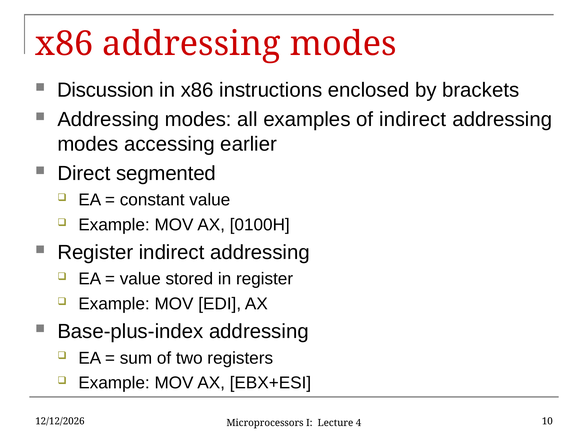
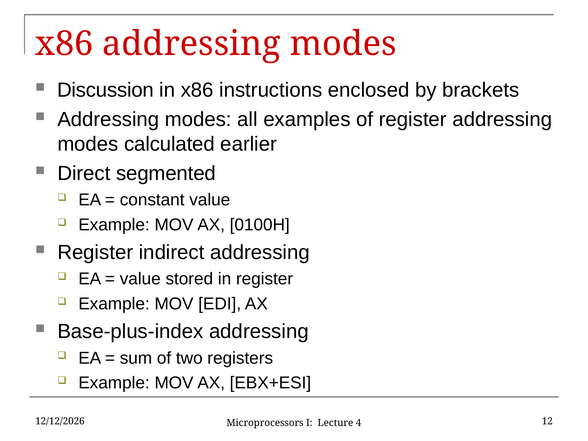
of indirect: indirect -> register (413, 120)
accessing: accessing -> calculated (170, 144)
10: 10 -> 12 (547, 421)
